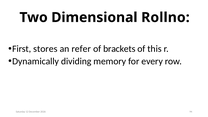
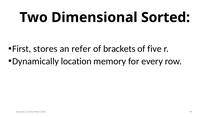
Rollno: Rollno -> Sorted (166, 17)
this: this -> five (155, 49)
dividing: dividing -> location (76, 61)
